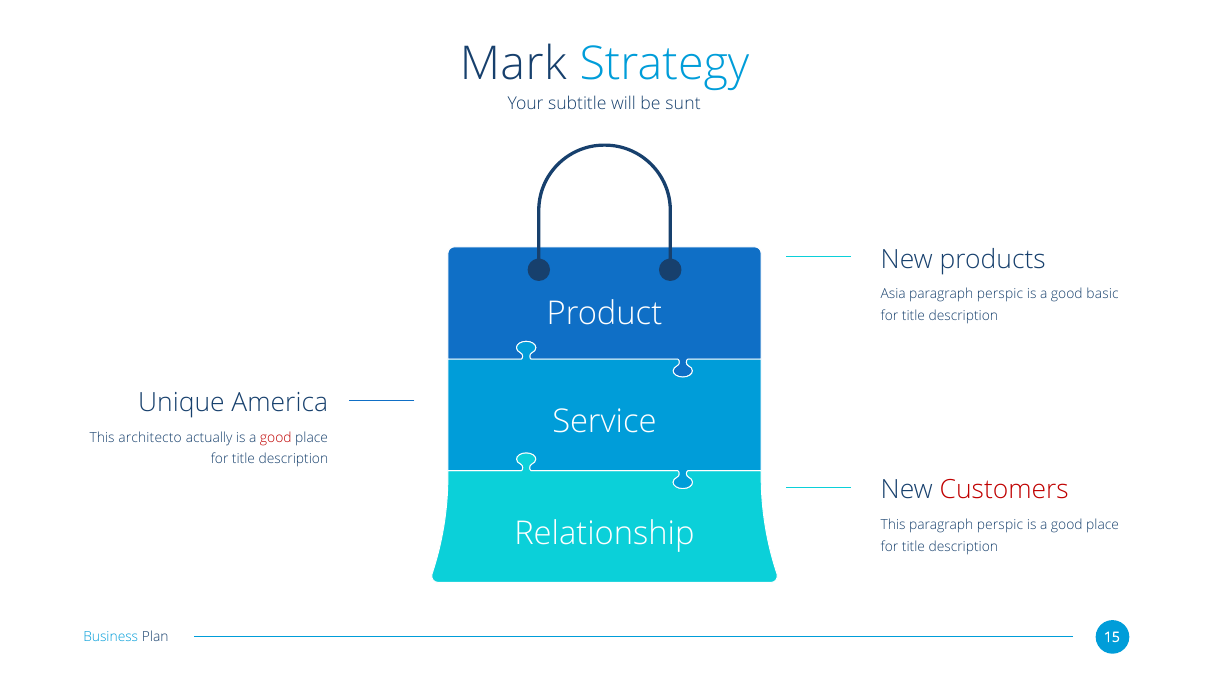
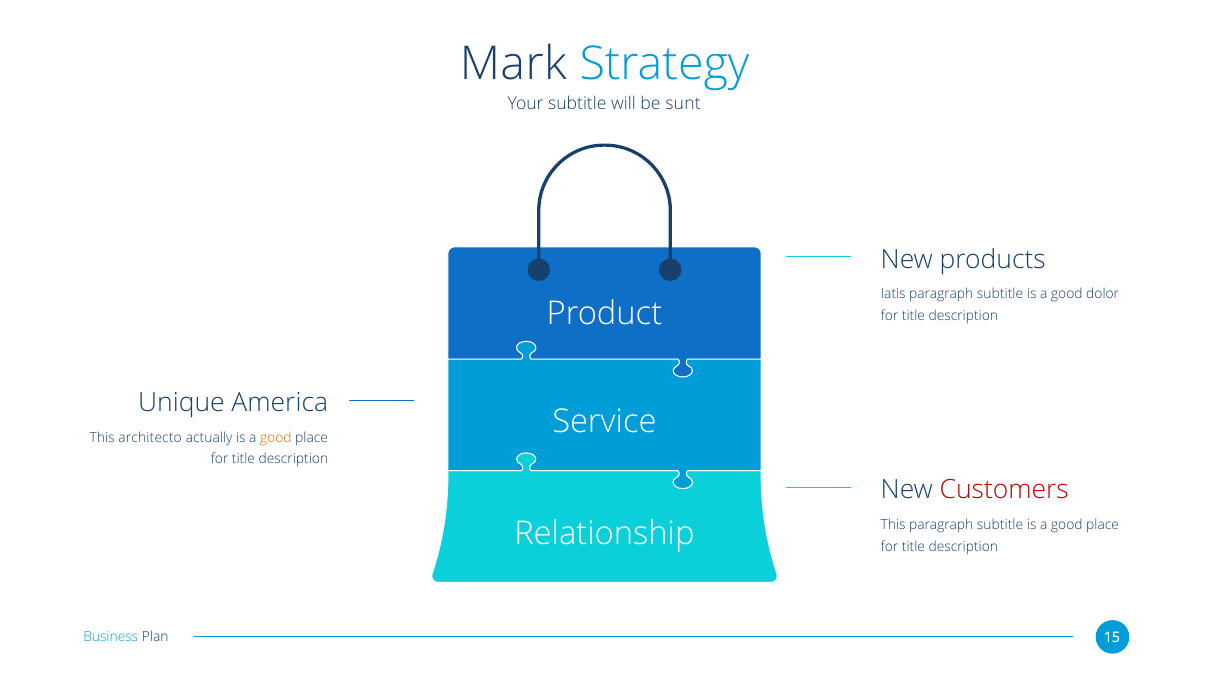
Asia: Asia -> Iatis (893, 294)
perspic: perspic -> subtitle (1000, 294)
basic: basic -> dolor (1103, 294)
good colour: red -> orange (276, 438)
This paragraph perspic: perspic -> subtitle (1000, 525)
